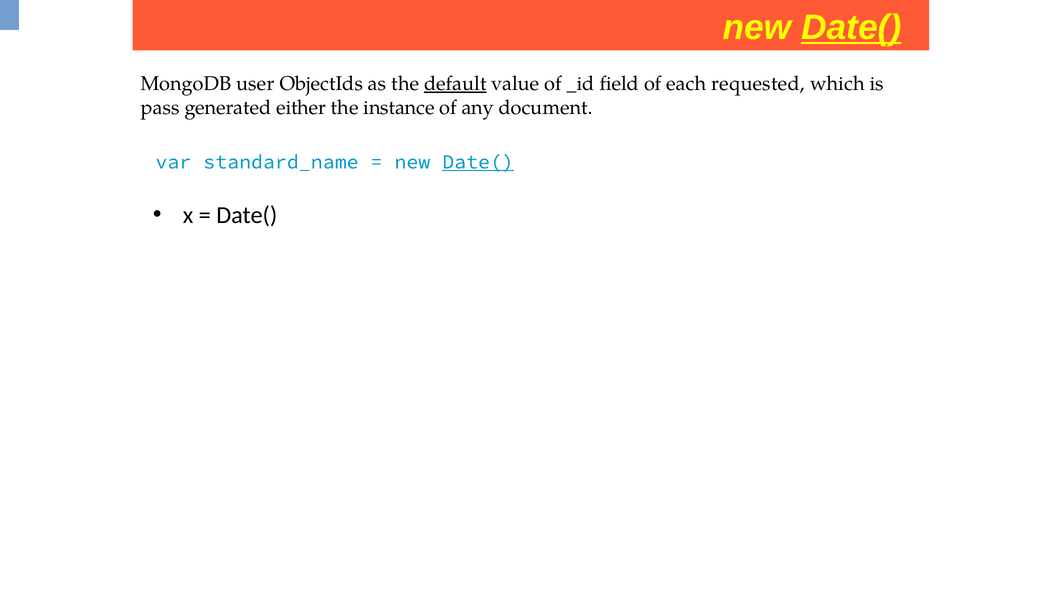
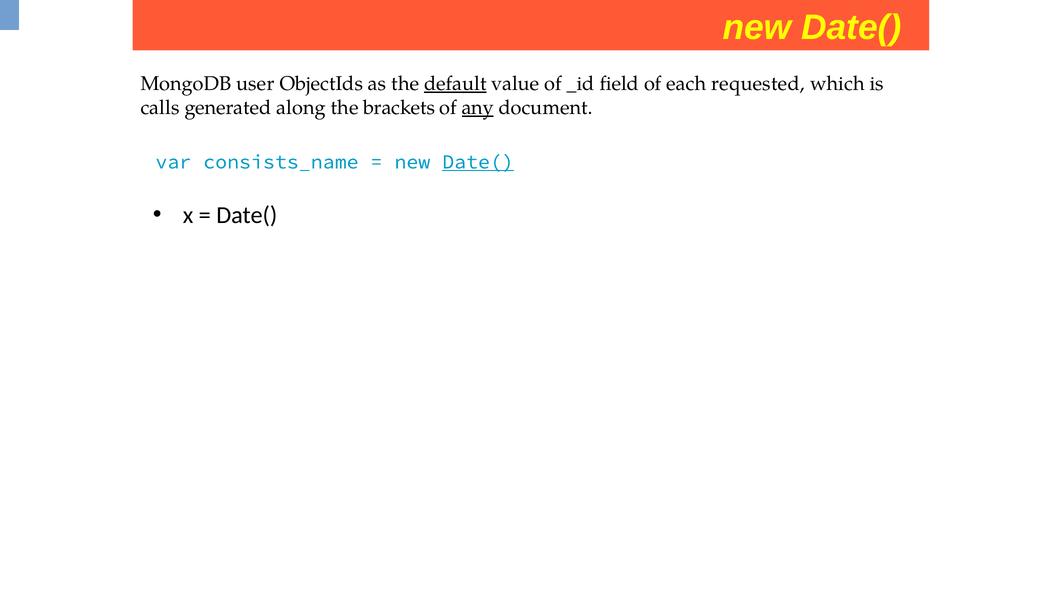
Date( underline: present -> none (851, 28)
pass: pass -> calls (160, 108)
either: either -> along (301, 108)
instance: instance -> brackets (399, 108)
any underline: none -> present (478, 108)
standard_name: standard_name -> consists_name (281, 162)
